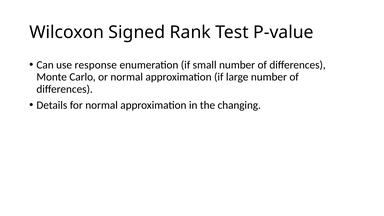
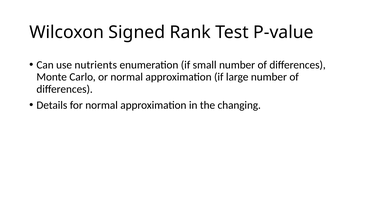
response: response -> nutrients (96, 65)
